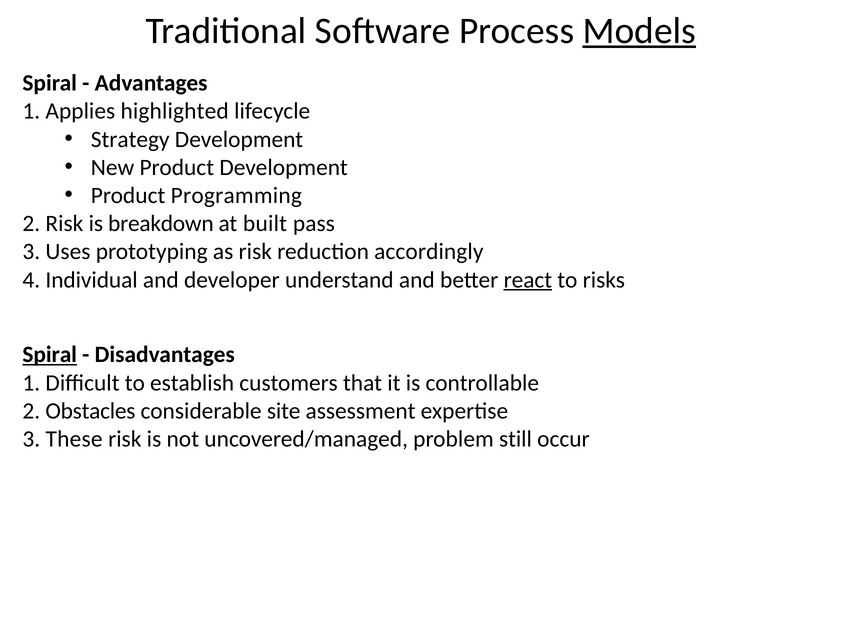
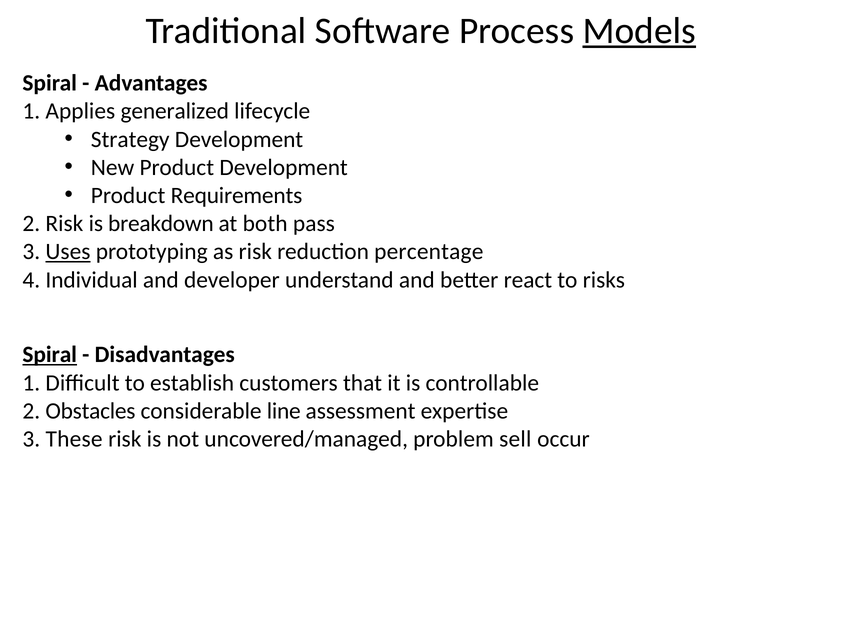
highlighted: highlighted -> generalized (175, 111)
Programming: Programming -> Requirements (237, 195)
built: built -> both (265, 223)
Uses underline: none -> present (68, 252)
accordingly: accordingly -> percentage (429, 252)
react underline: present -> none (528, 280)
site: site -> line (284, 411)
still: still -> sell (515, 439)
